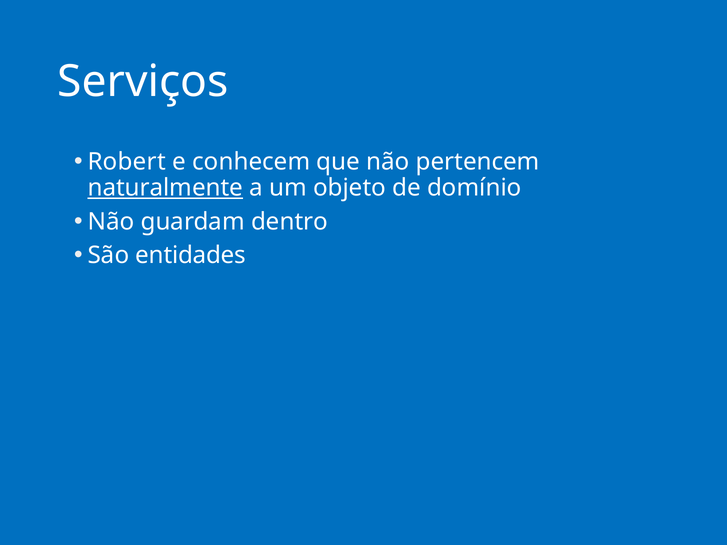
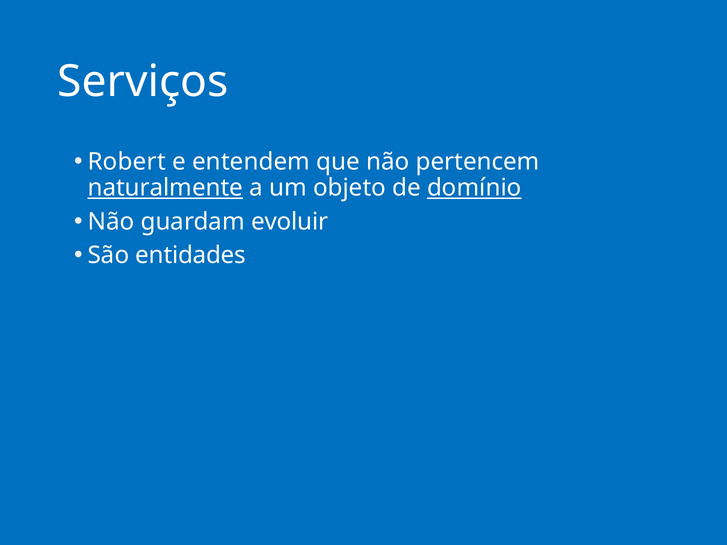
conhecem: conhecem -> entendem (251, 162)
domínio underline: none -> present (474, 188)
dentro: dentro -> evoluir (290, 222)
